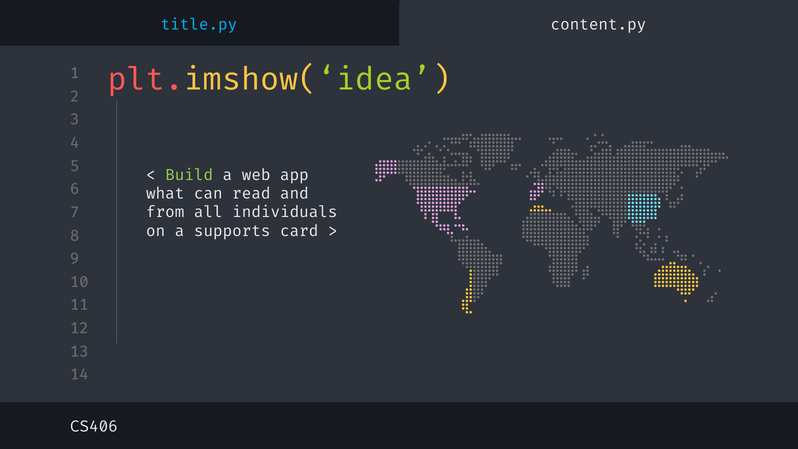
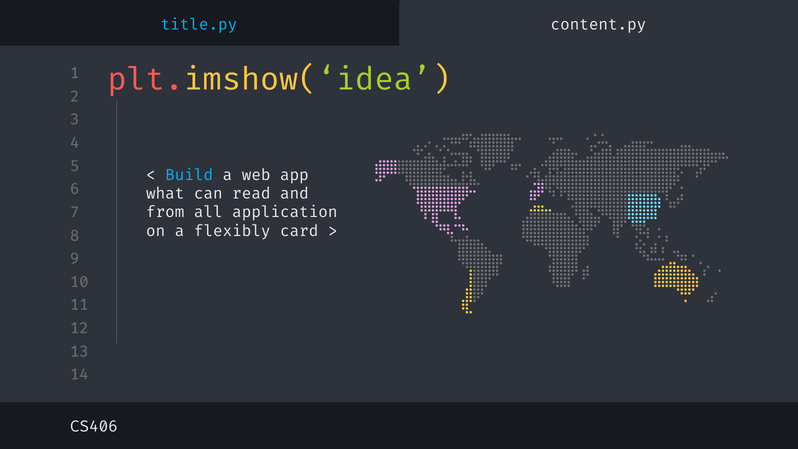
Build colour: light green -> light blue (189, 175)
individuals: individuals -> application (285, 212)
supports: supports -> flexibly (232, 231)
